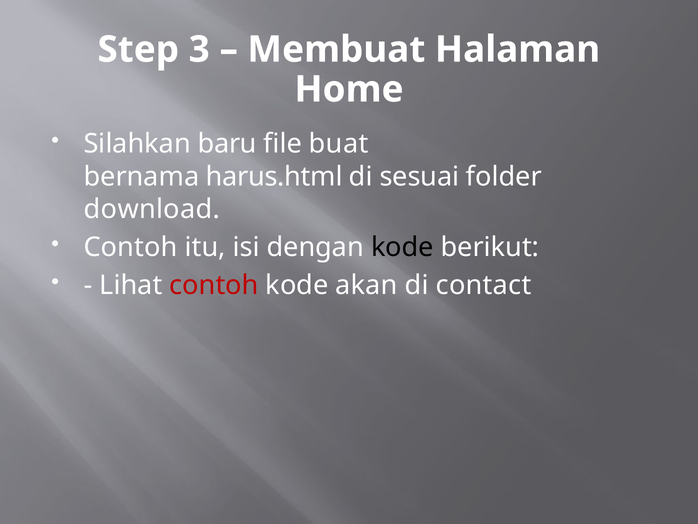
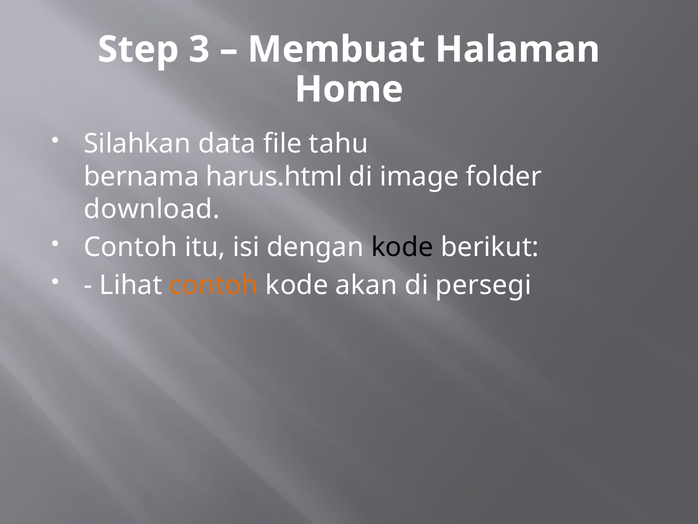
baru: baru -> data (227, 144)
buat: buat -> tahu (339, 144)
sesuai: sesuai -> image (419, 176)
contoh colour: red -> orange (214, 285)
contact: contact -> persegi (484, 285)
